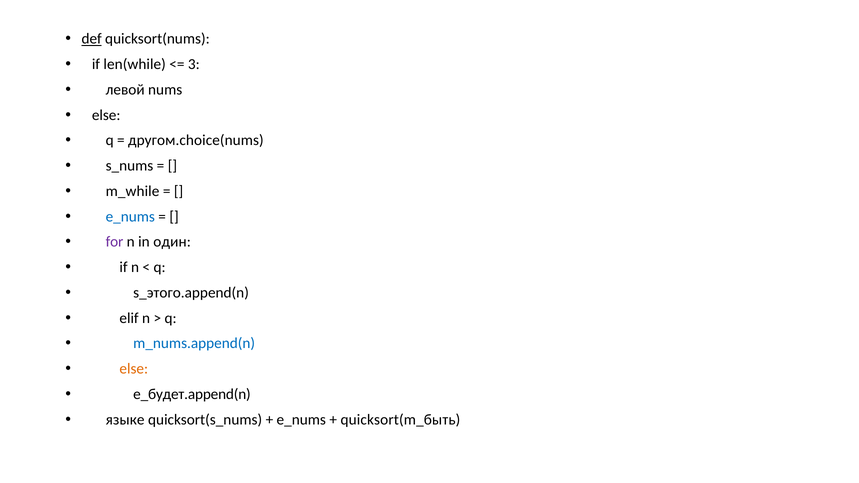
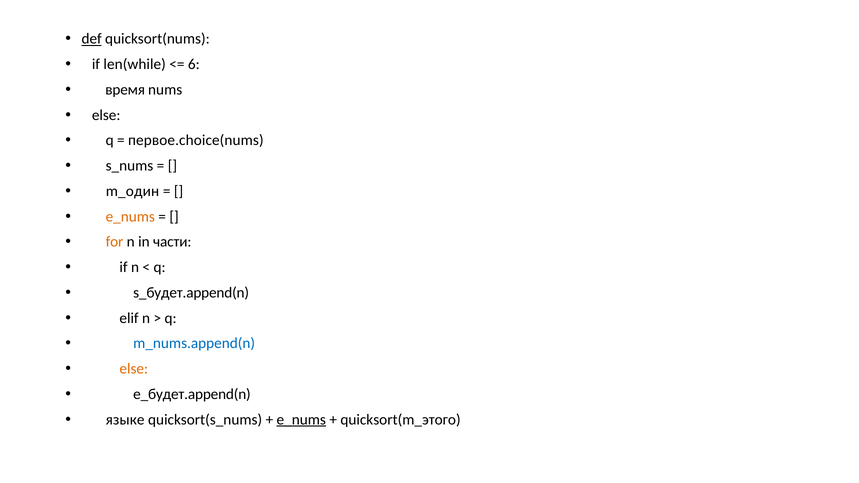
3: 3 -> 6 (194, 64)
левой: левой -> время (125, 90)
другом.choice(nums: другом.choice(nums -> первое.choice(nums (196, 140)
m_while: m_while -> m_один (132, 191)
e_nums colour: blue -> orange (130, 217)
for colour: purple -> orange (115, 242)
один: один -> части (172, 242)
s_этого.append(n: s_этого.append(n -> s_будет.append(n (191, 293)
e_nums underline: none -> present (301, 420)
quicksort(m_быть: quicksort(m_быть -> quicksort(m_этого (401, 420)
